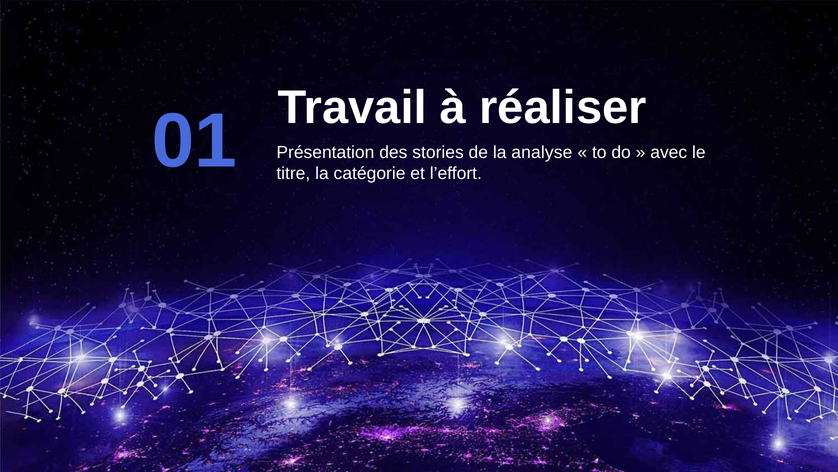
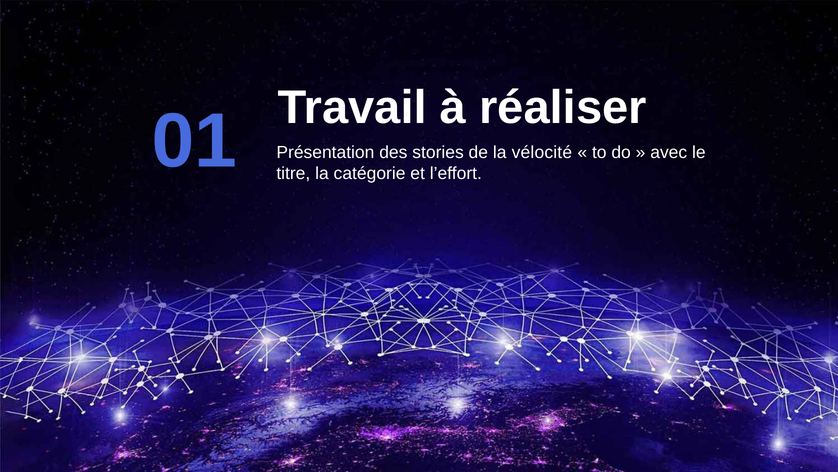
analyse: analyse -> vélocité (542, 152)
